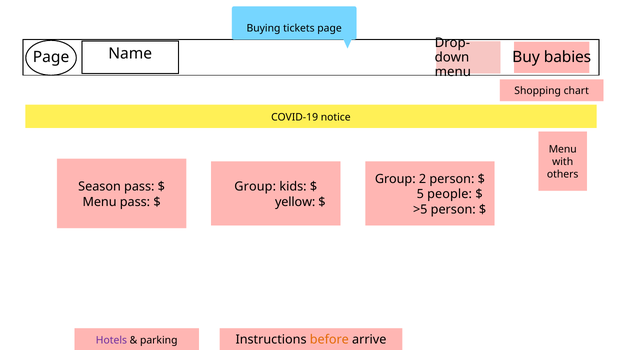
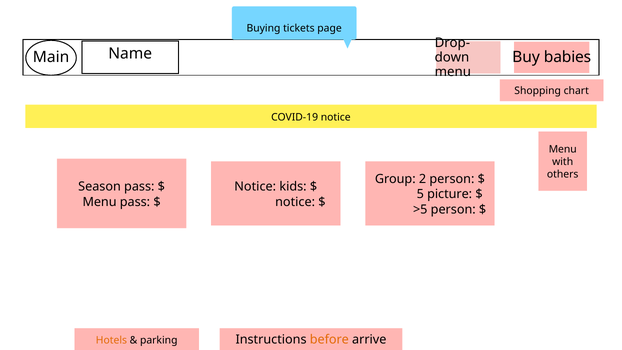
Page: Page -> Main (51, 57)
Group: Group -> Notice (255, 187)
people: people -> picture (450, 194)
yellow: yellow -> notice (295, 202)
Hotels colour: purple -> orange (111, 340)
